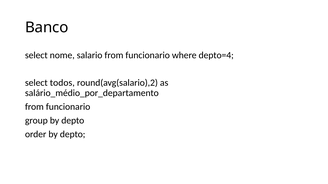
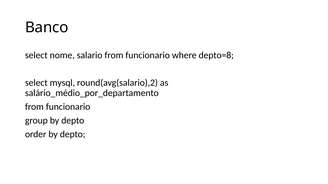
depto=4: depto=4 -> depto=8 (216, 55)
todos: todos -> mysql (62, 83)
